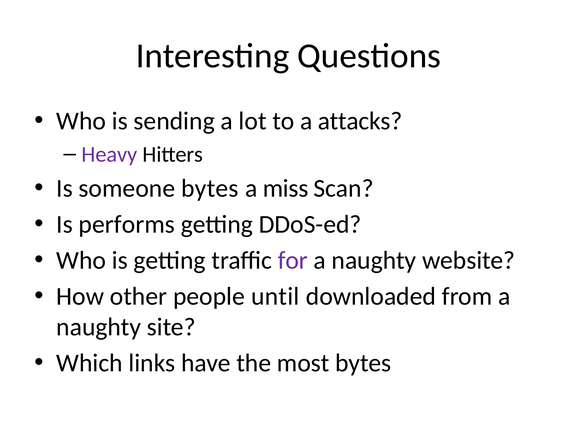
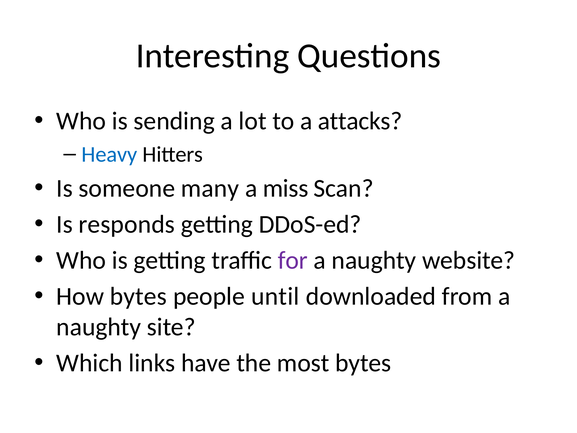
Heavy colour: purple -> blue (109, 154)
someone bytes: bytes -> many (210, 188)
performs: performs -> responds (127, 224)
How other: other -> bytes (138, 296)
